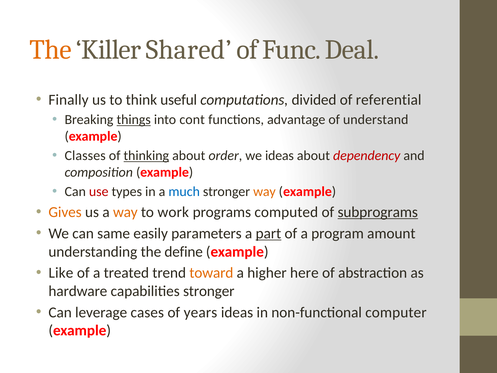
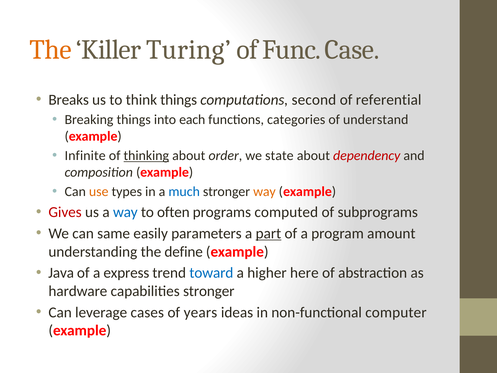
Shared: Shared -> Turing (189, 50)
Deal: Deal -> Case (352, 50)
Finally: Finally -> Breaks (69, 100)
think useful: useful -> things (179, 100)
divided: divided -> second (314, 100)
things underline: present -> none (134, 120)
cont: cont -> each (192, 120)
advantage: advantage -> categories (296, 120)
Classes: Classes -> Infinite (85, 156)
we ideas: ideas -> state (279, 156)
use colour: red -> orange (99, 192)
Gives colour: orange -> red (65, 212)
way colour: orange -> blue (125, 212)
work: work -> often (173, 212)
subprograms underline: present -> none (378, 212)
Like: Like -> Java (61, 273)
treated: treated -> express (126, 273)
toward colour: orange -> blue (211, 273)
